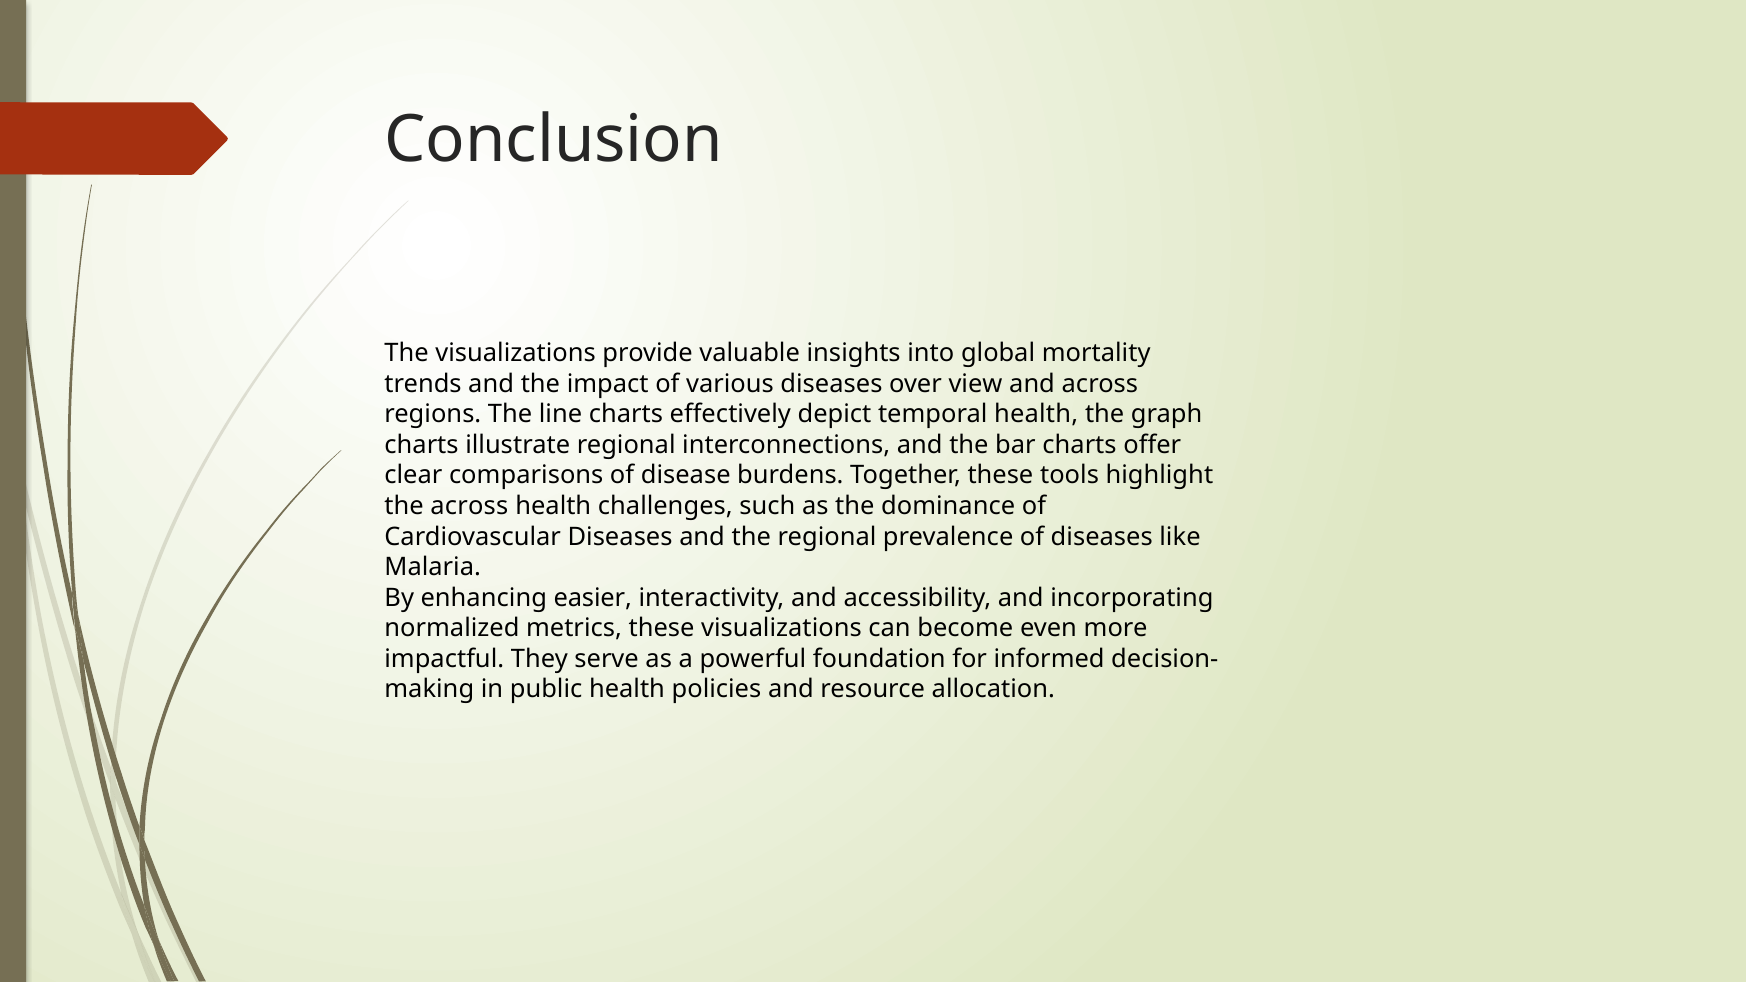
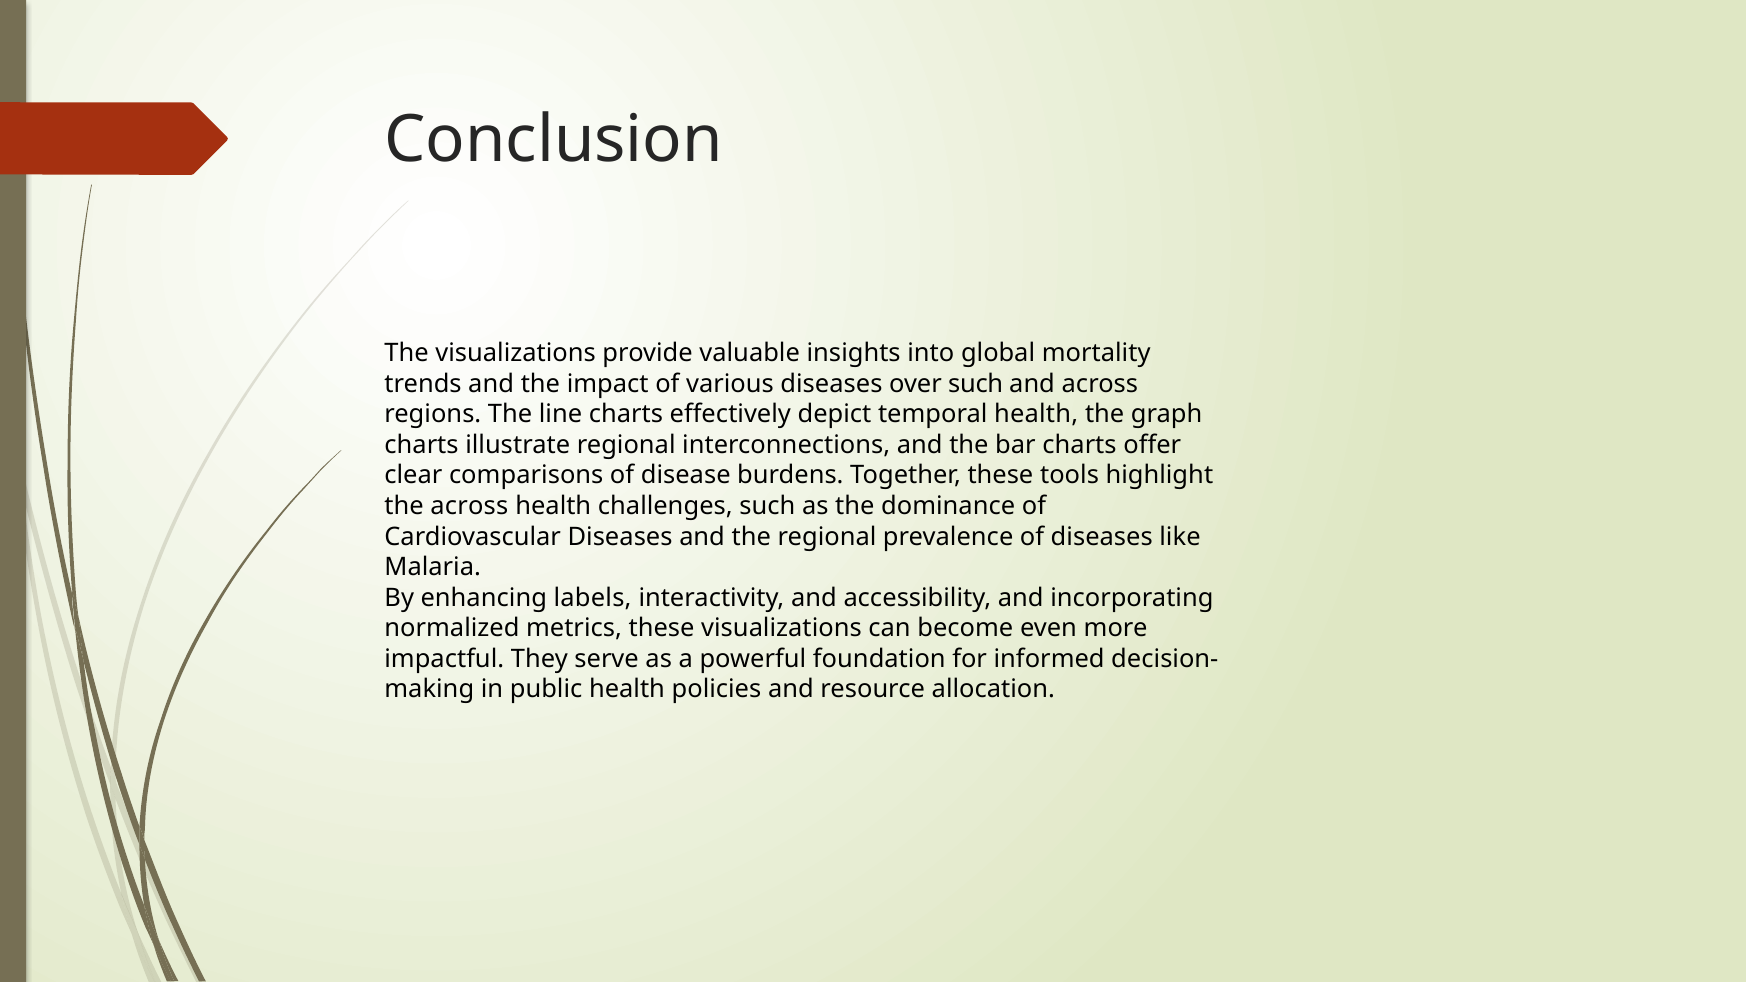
over view: view -> such (976, 384)
easier: easier -> labels (593, 598)
